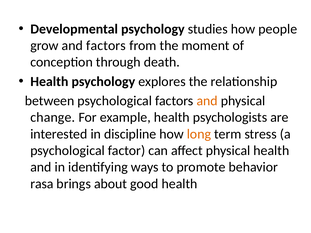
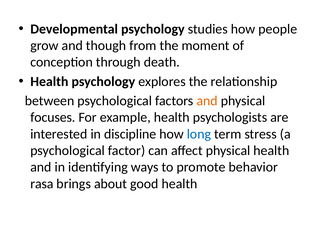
and factors: factors -> though (106, 46)
change: change -> focuses (53, 118)
long colour: orange -> blue (199, 134)
